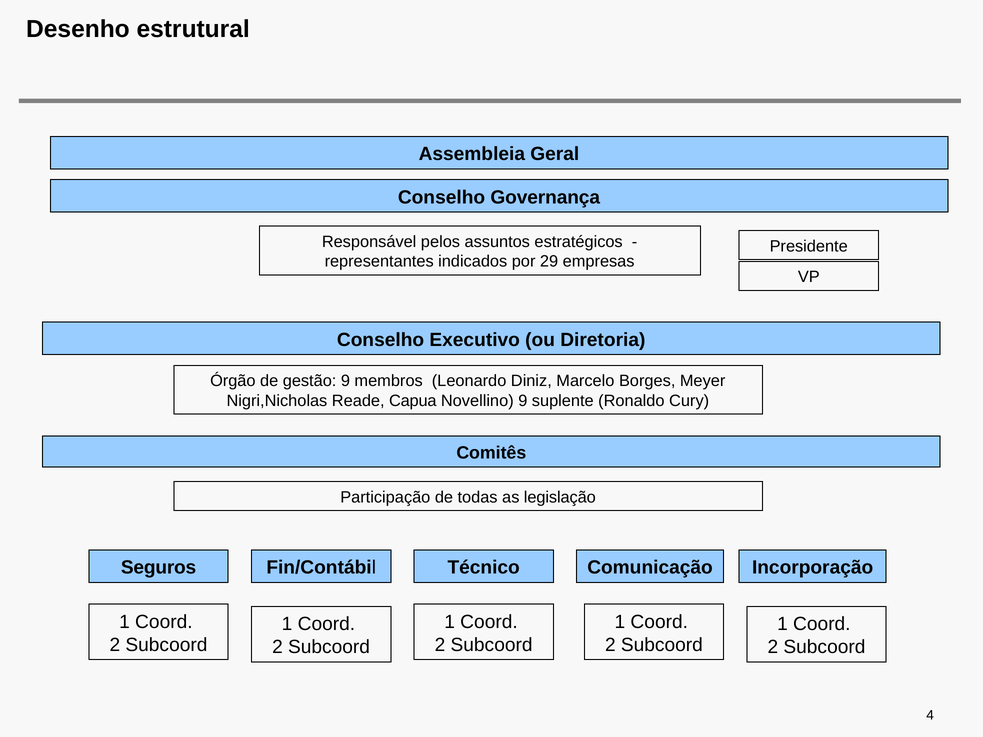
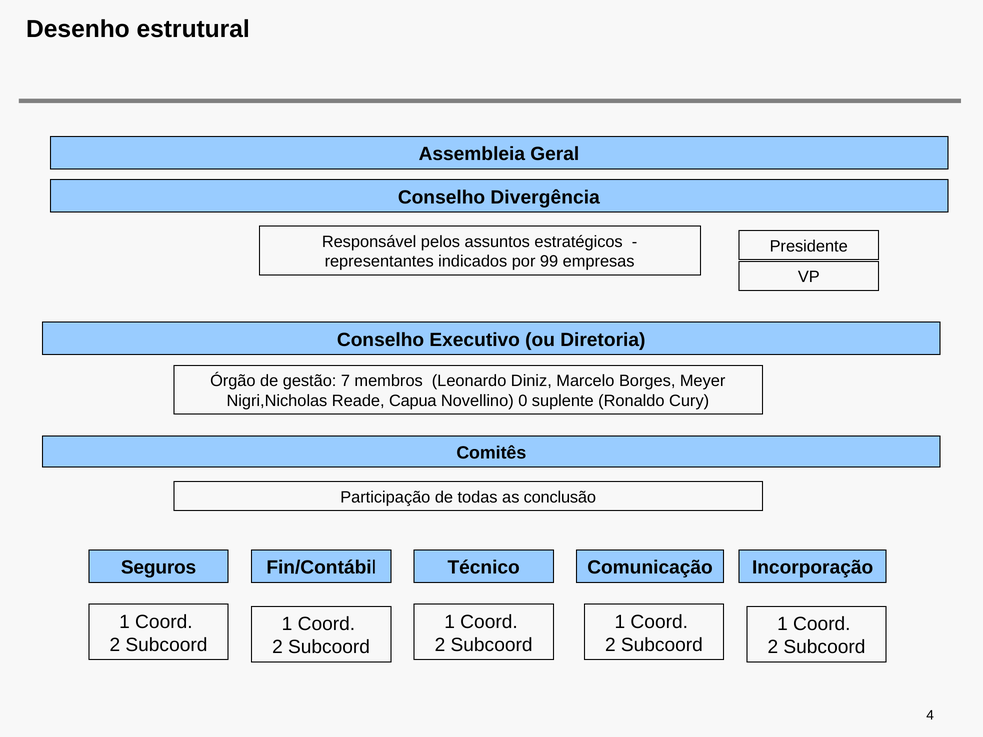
Governança: Governança -> Divergência (545, 197)
29: 29 -> 99 (549, 262)
gestão 9: 9 -> 7 (345, 381)
Novellino 9: 9 -> 0 (523, 401)
legislação: legislação -> conclusão (560, 497)
